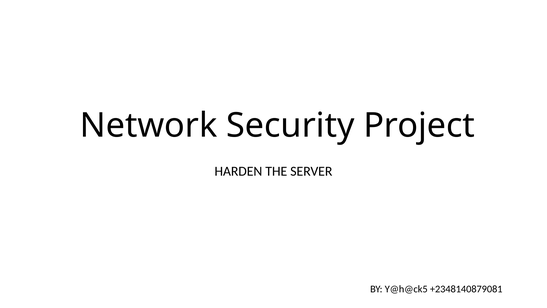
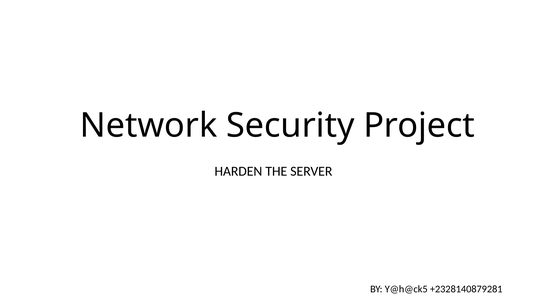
+2348140879081: +2348140879081 -> +2328140879281 (466, 289)
